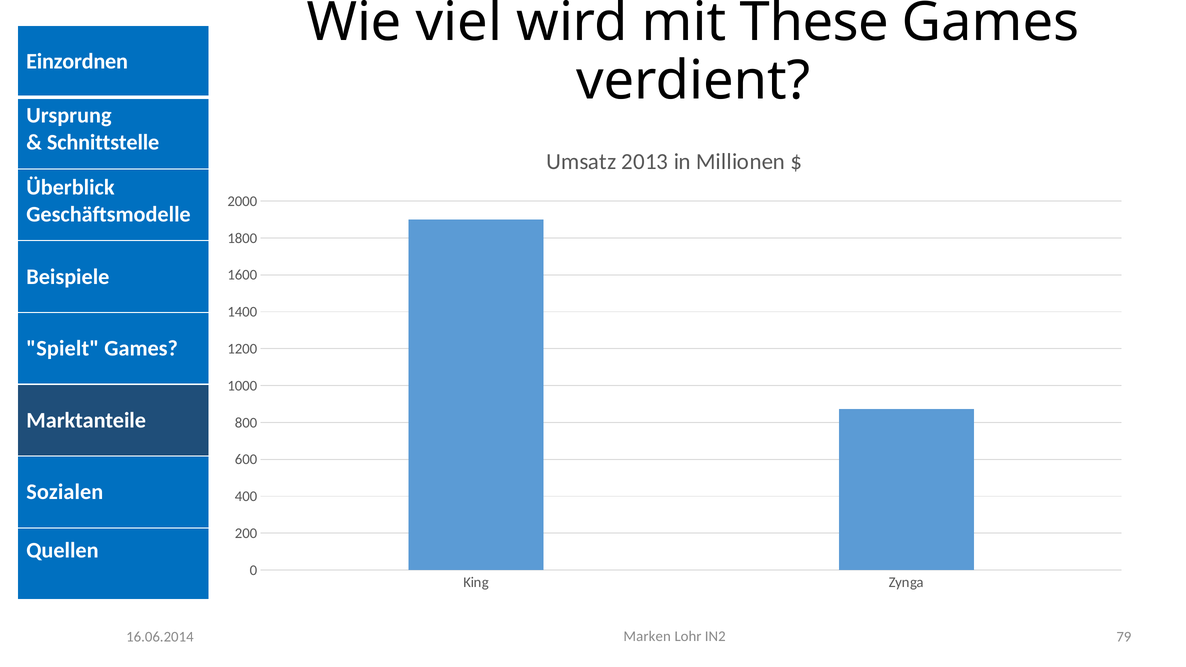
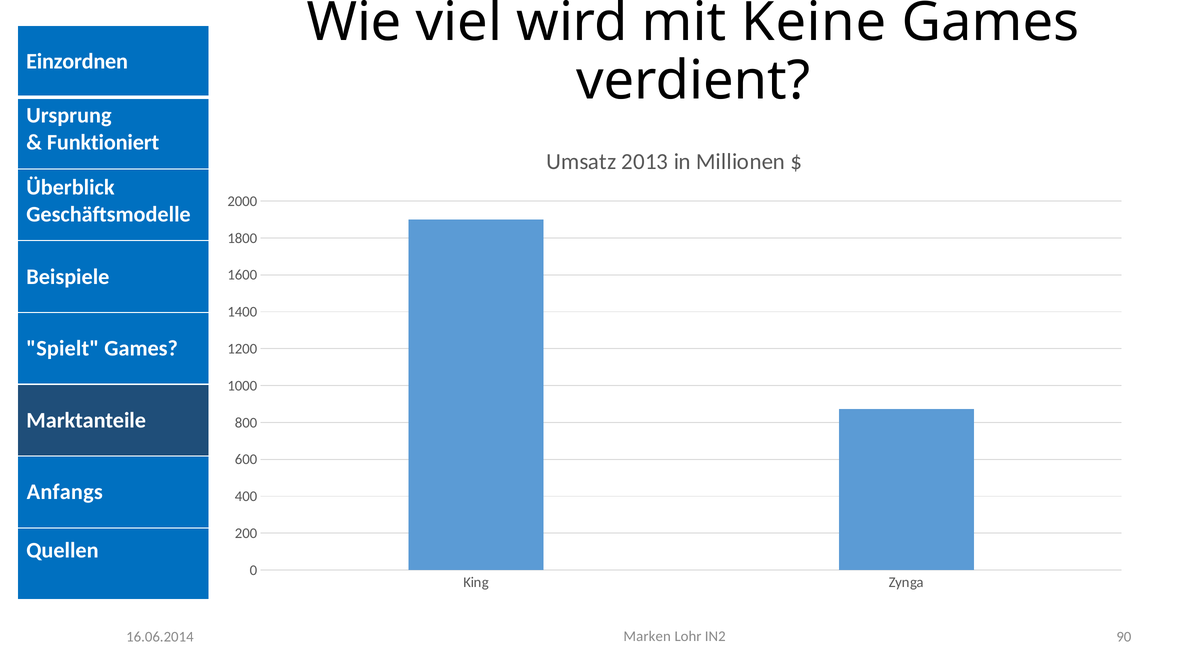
These: These -> Keine (814, 22)
Schnittstelle: Schnittstelle -> Funktioniert (103, 143)
Sozialen: Sozialen -> Anfangs (65, 492)
79: 79 -> 90 (1124, 637)
